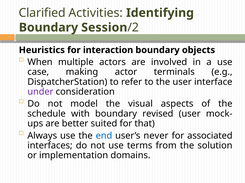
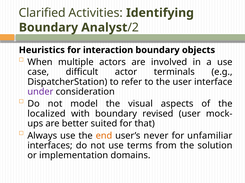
Session: Session -> Analyst (104, 28)
making: making -> difficult (82, 72)
schedule: schedule -> localized (46, 114)
end colour: blue -> orange (104, 136)
associated: associated -> unfamiliar (210, 136)
